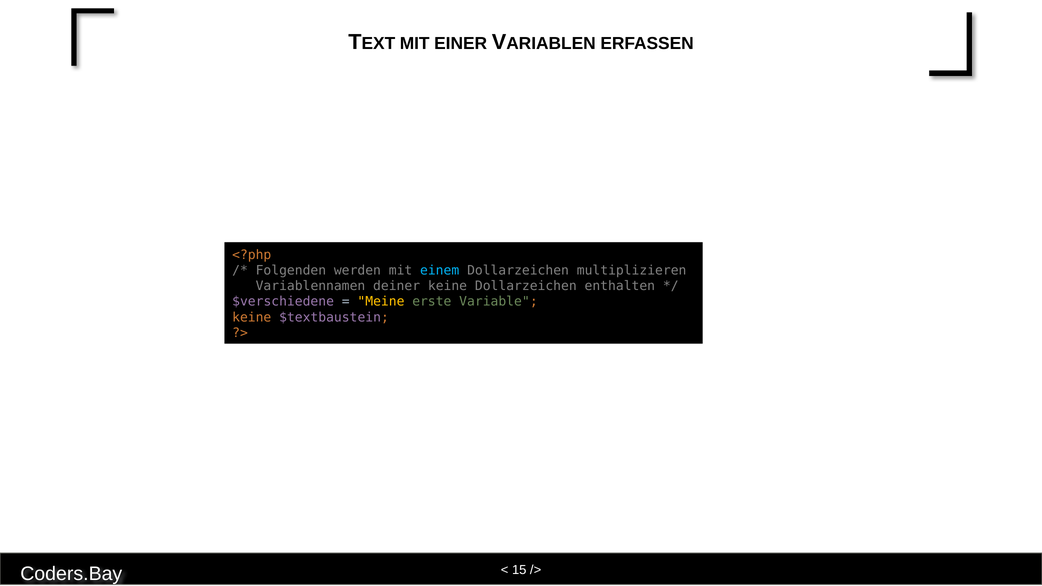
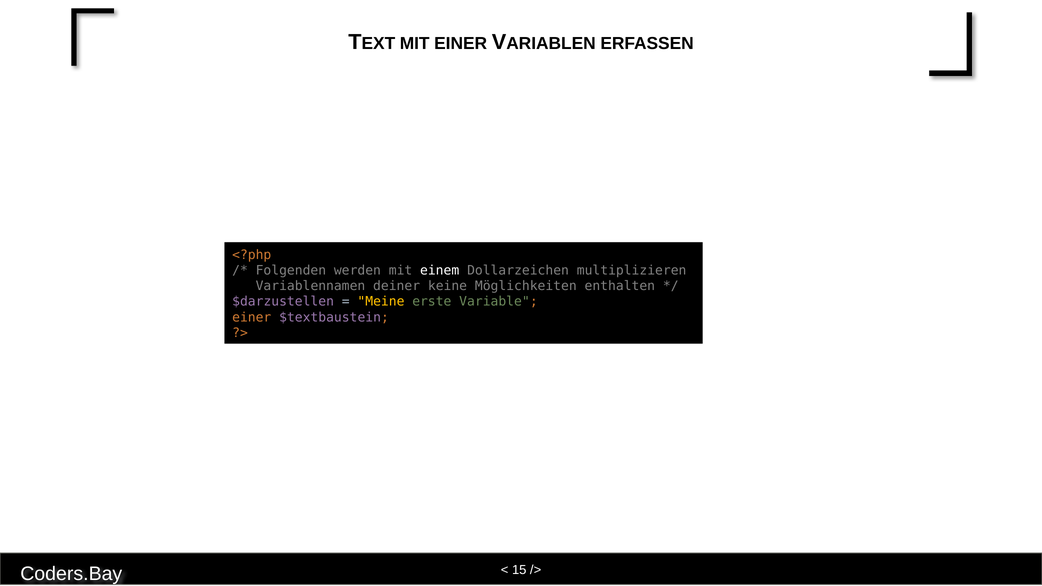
einem colour: light blue -> white (440, 270)
keine Dollarzeichen: Dollarzeichen -> Möglichkeiten (526, 286)
$verschiedene: $verschiedene -> $darzustellen (283, 302)
keine: keine -> einer (252, 317)
